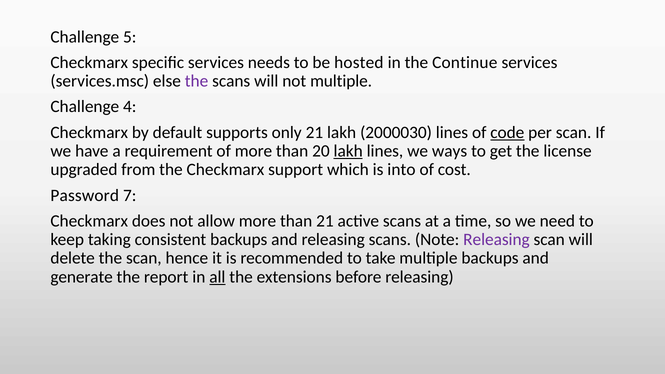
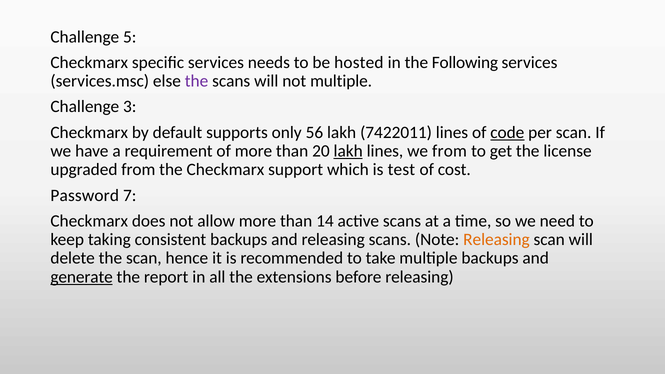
Continue: Continue -> Following (465, 63)
4: 4 -> 3 (130, 107)
only 21: 21 -> 56 (314, 132)
2000030: 2000030 -> 7422011 (396, 132)
we ways: ways -> from (449, 151)
into: into -> test (401, 170)
than 21: 21 -> 14 (325, 221)
Releasing colour: purple -> orange (496, 240)
generate underline: none -> present (82, 277)
all underline: present -> none (217, 277)
